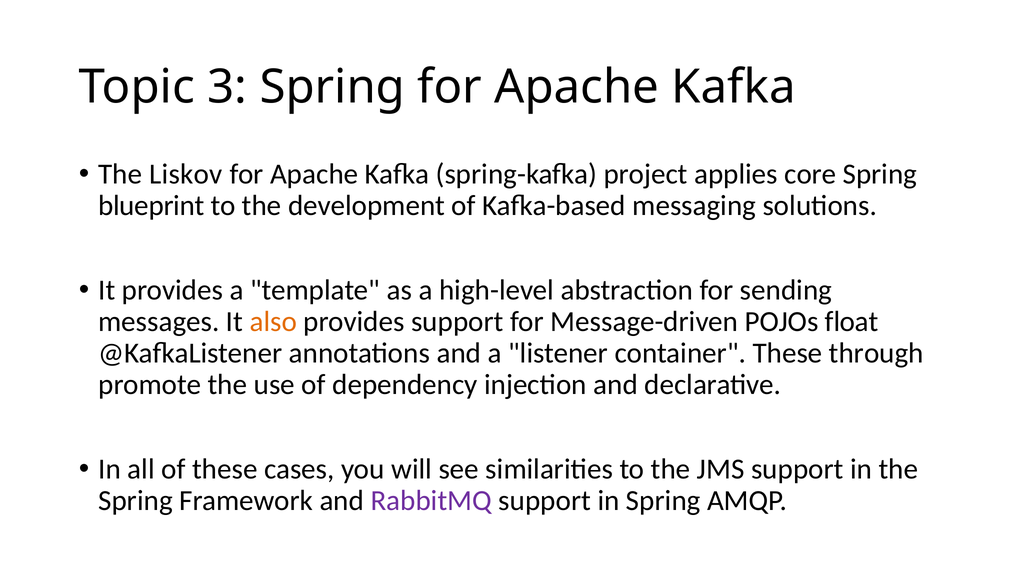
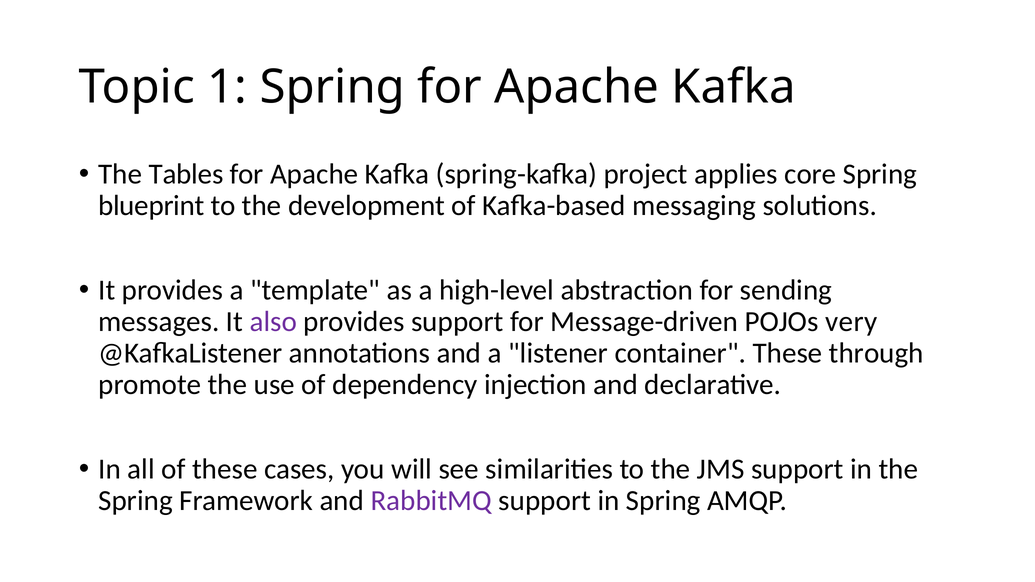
3: 3 -> 1 (227, 87)
Liskov: Liskov -> Tables (186, 174)
also colour: orange -> purple (273, 322)
float: float -> very (851, 322)
